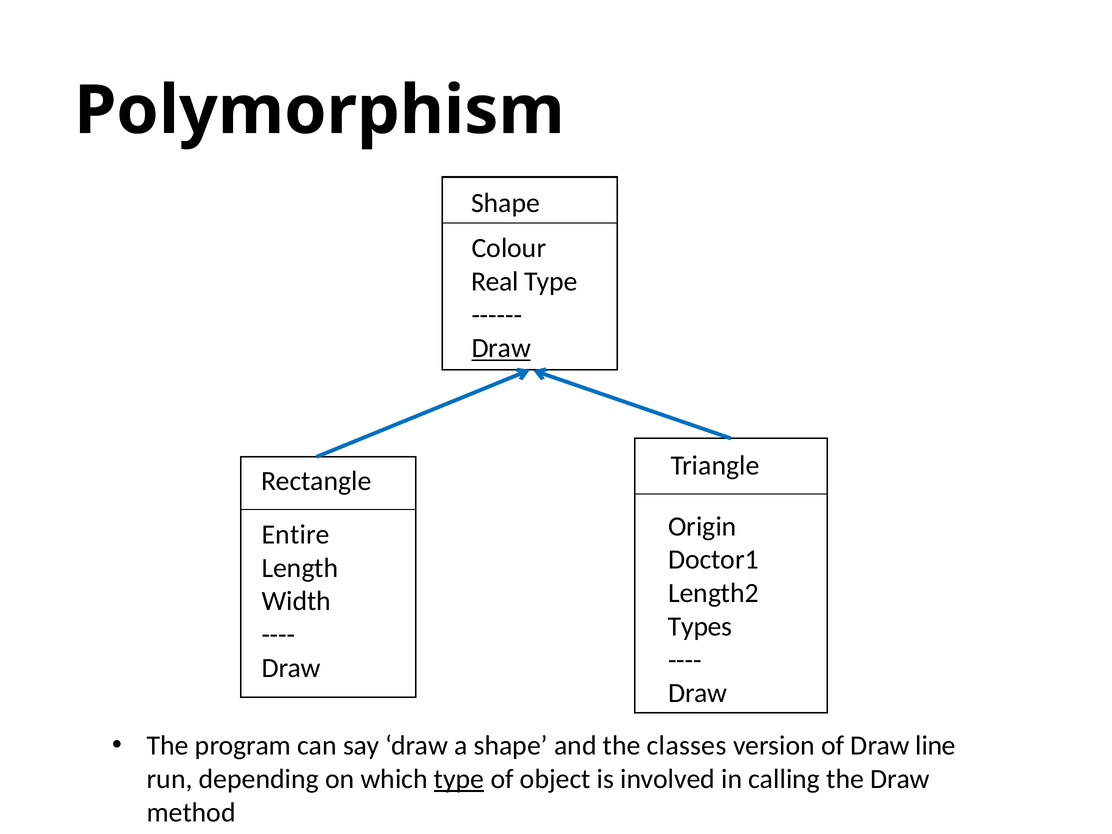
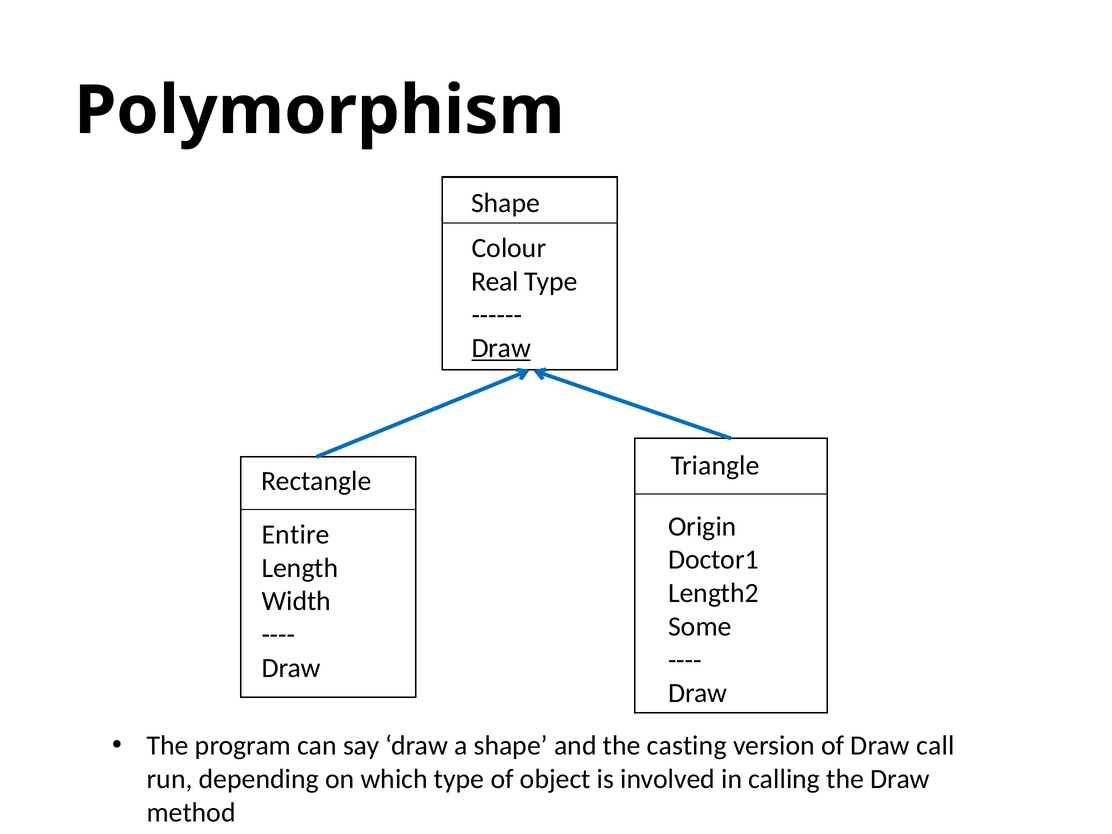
Types: Types -> Some (700, 627)
classes: classes -> casting (687, 746)
line: line -> call (935, 746)
type underline: present -> none (459, 779)
